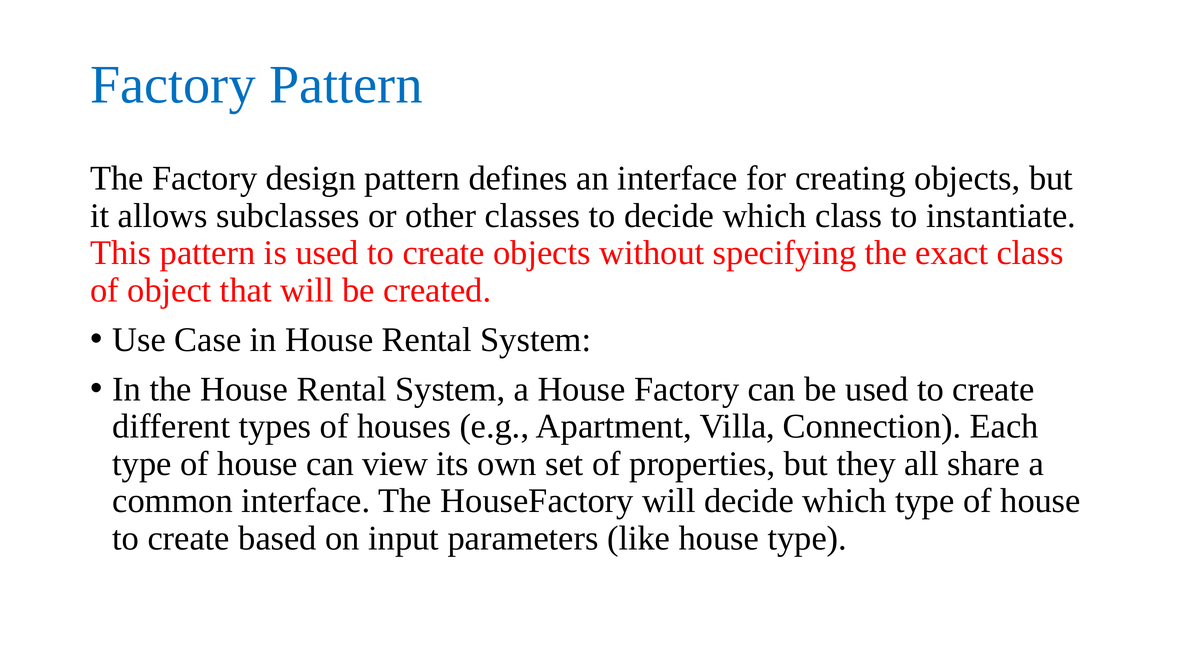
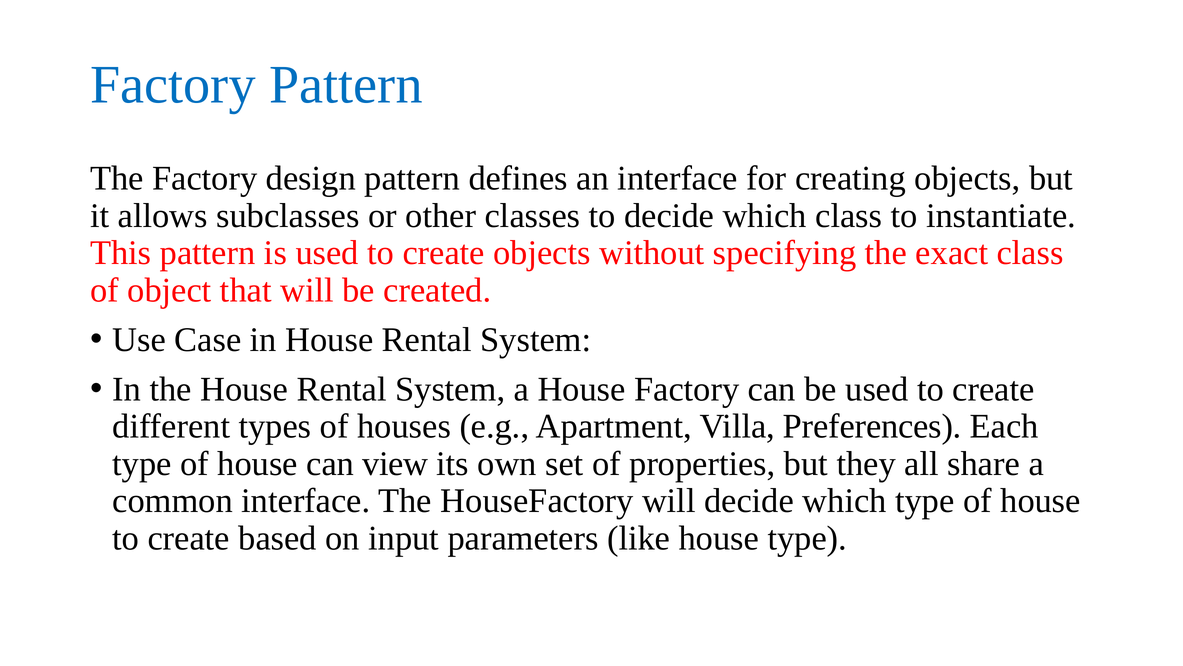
Connection: Connection -> Preferences (872, 426)
